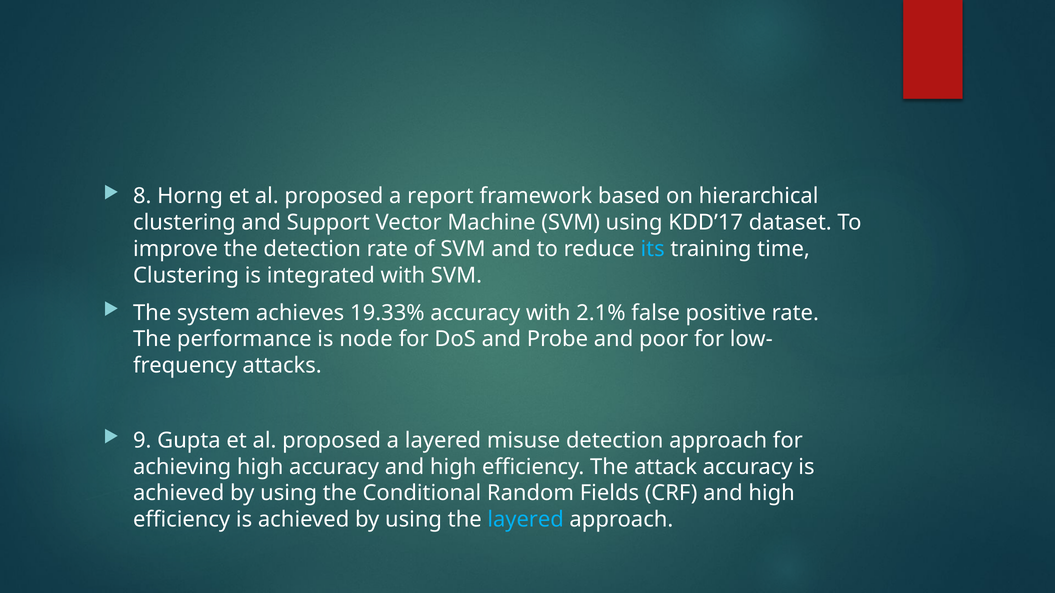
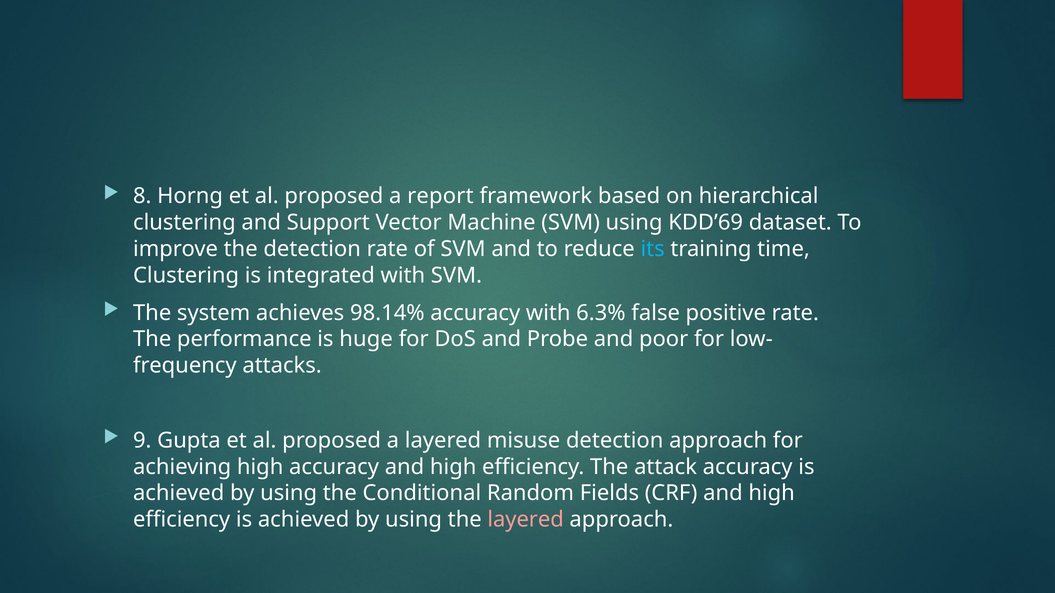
KDD’17: KDD’17 -> KDD’69 (706, 223)
19.33%: 19.33% -> 98.14% (387, 313)
2.1%: 2.1% -> 6.3% (601, 313)
node: node -> huge (366, 339)
layered colour: light blue -> pink (526, 520)
